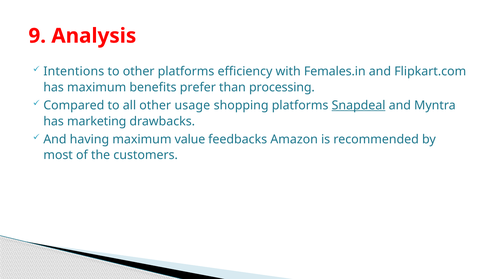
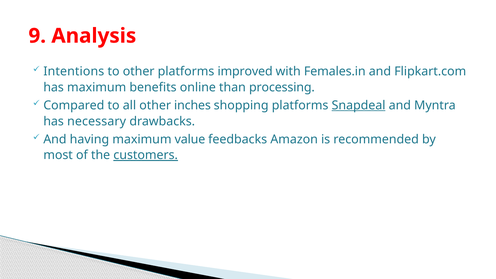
efficiency: efficiency -> improved (245, 71)
prefer: prefer -> online (198, 87)
usage: usage -> inches (192, 105)
marketing: marketing -> necessary (97, 121)
customers underline: none -> present (146, 155)
